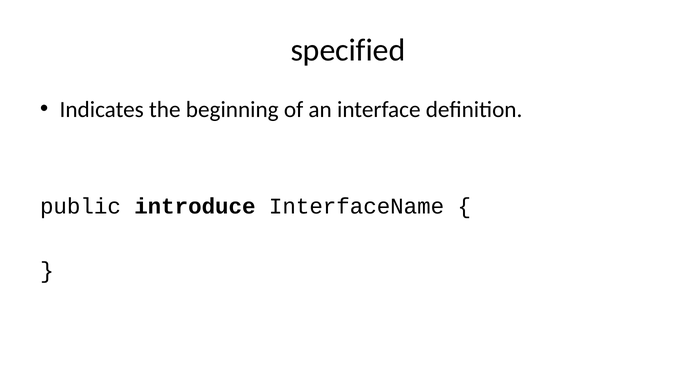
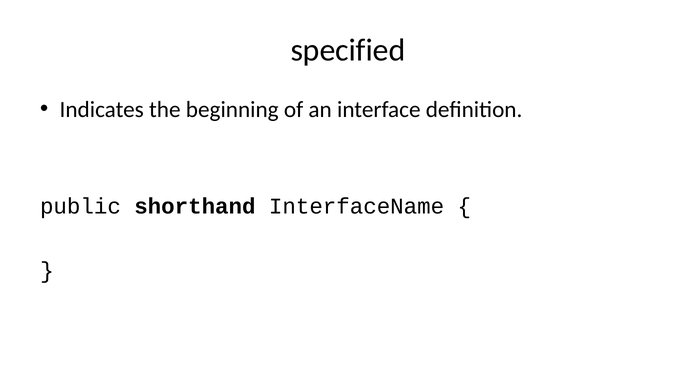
introduce: introduce -> shorthand (195, 206)
